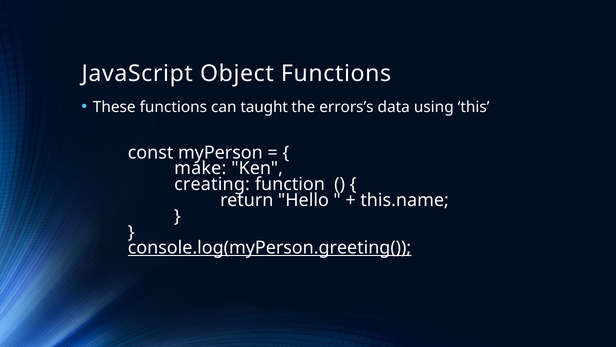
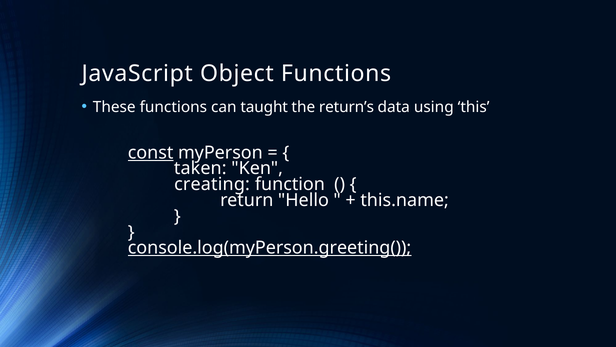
errors’s: errors’s -> return’s (347, 107)
const underline: none -> present (151, 152)
make: make -> taken (200, 168)
